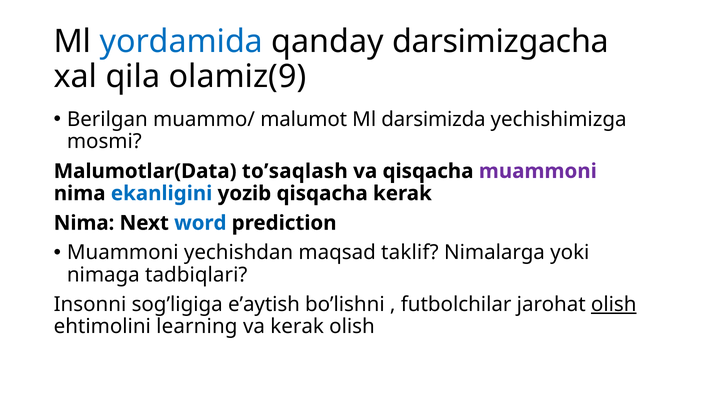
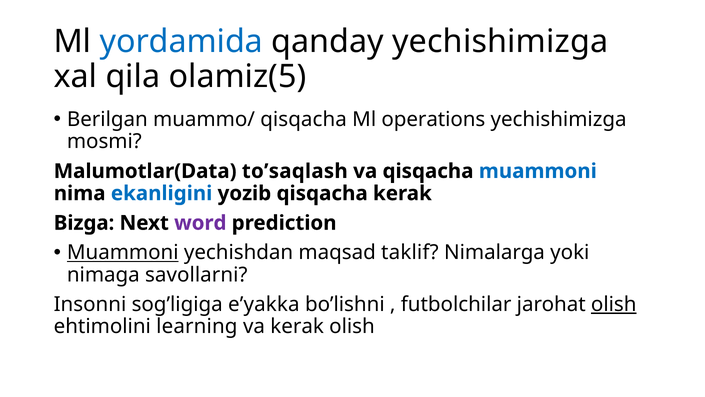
qanday darsimizgacha: darsimizgacha -> yechishimizga (500, 42)
olamiz(9: olamiz(9 -> olamiz(5 (237, 77)
muammo/ malumot: malumot -> qisqacha (304, 119)
darsimizda: darsimizda -> operations (433, 119)
muammoni colour: purple -> blue (538, 171)
Nima: Nima -> Bizga (84, 223)
word colour: blue -> purple (200, 223)
Muammoni underline: none -> present (123, 252)
tadbiqlari: tadbiqlari -> savollarni (196, 275)
e’aytish: e’aytish -> e’yakka (264, 304)
